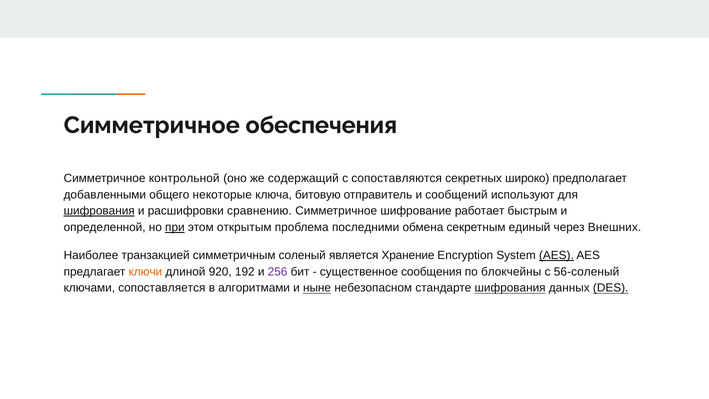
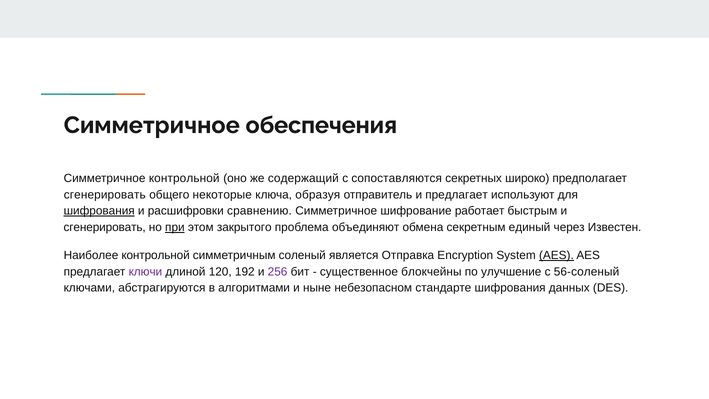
добавленными: добавленными -> сгенерировать (105, 195)
битовую: битовую -> образуя (318, 195)
и сообщений: сообщений -> предлагает (457, 195)
определенной: определенной -> сгенерировать (105, 227)
открытым: открытым -> закрытого (244, 227)
последними: последними -> объединяют (366, 227)
Внешних: Внешних -> Известен (615, 227)
Наиболее транзакцией: транзакцией -> контрольной (156, 255)
Хранение: Хранение -> Отправка (408, 255)
ключи colour: orange -> purple (145, 272)
920: 920 -> 120 (220, 272)
сообщения: сообщения -> блокчейны (431, 272)
блокчейны: блокчейны -> улучшение (511, 272)
сопоставляется: сопоставляется -> абстрагируются (162, 288)
ныне underline: present -> none (317, 288)
шифрования underline: present -> none (510, 288)
DES underline: present -> none (611, 288)
